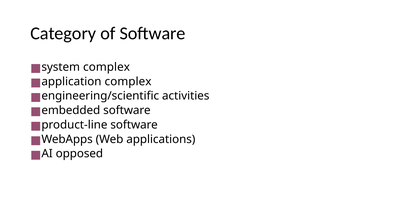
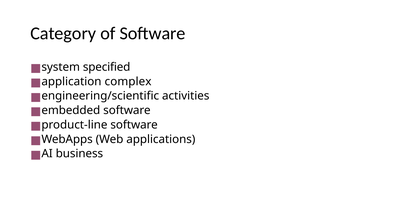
system complex: complex -> specified (107, 67)
opposed: opposed -> business (79, 154)
